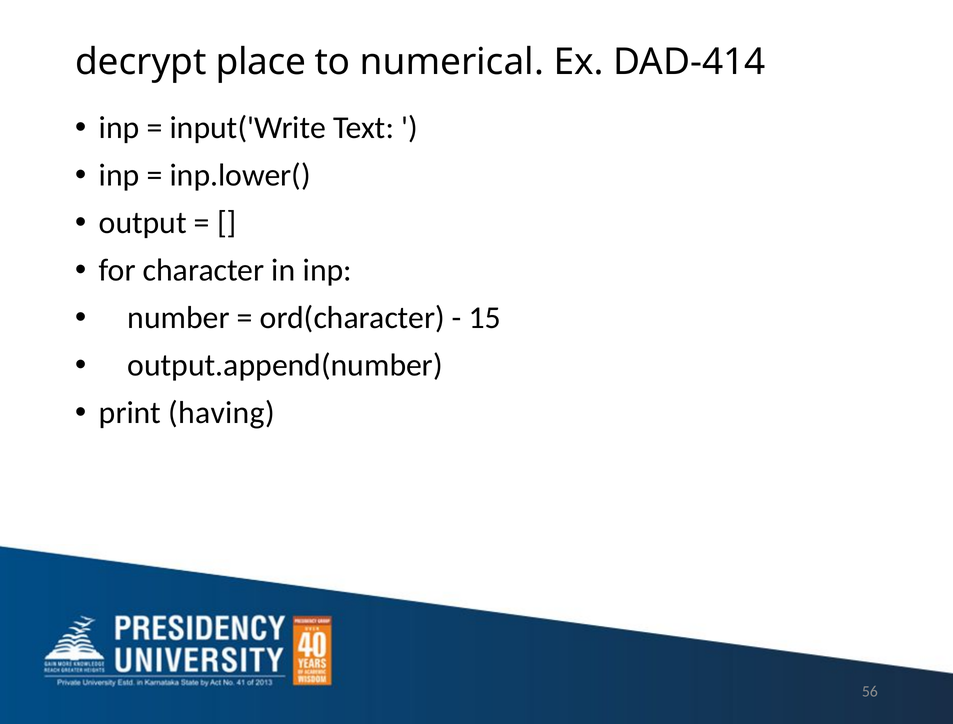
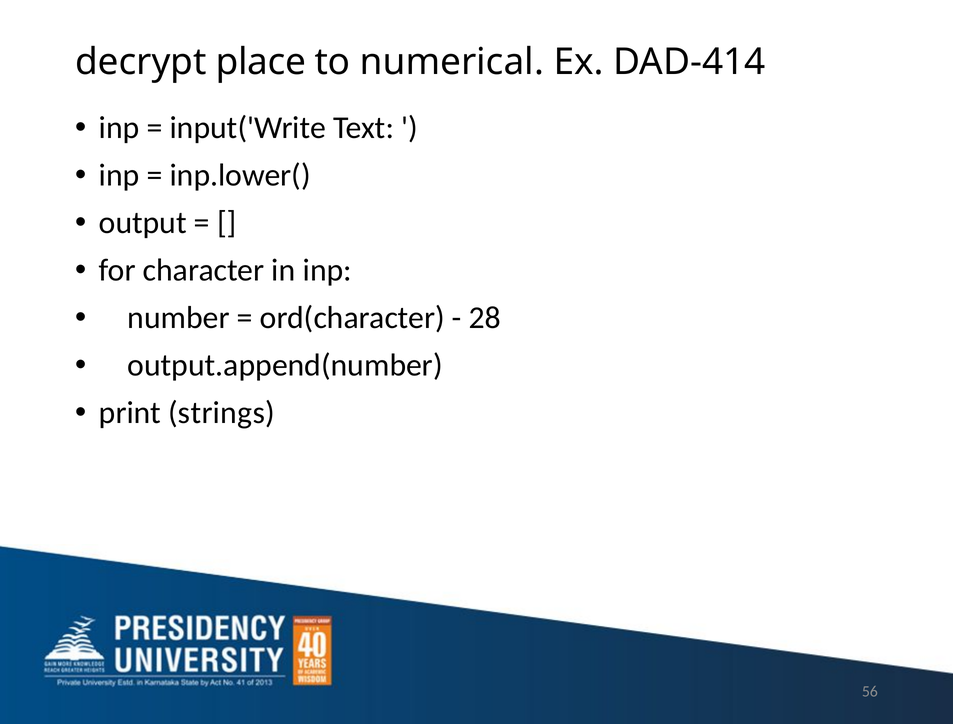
15: 15 -> 28 (485, 318)
having: having -> strings (222, 413)
